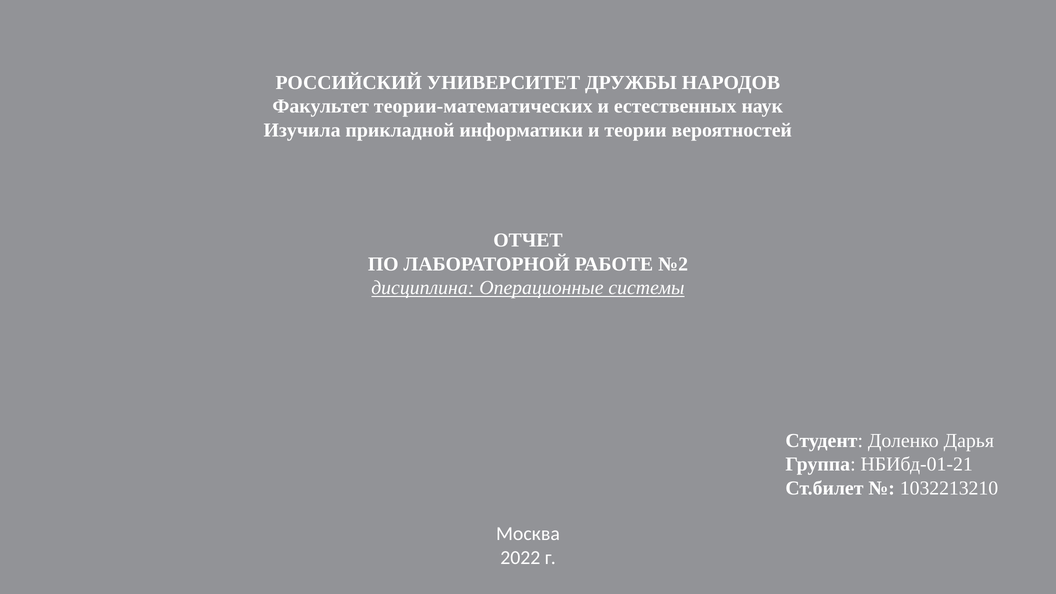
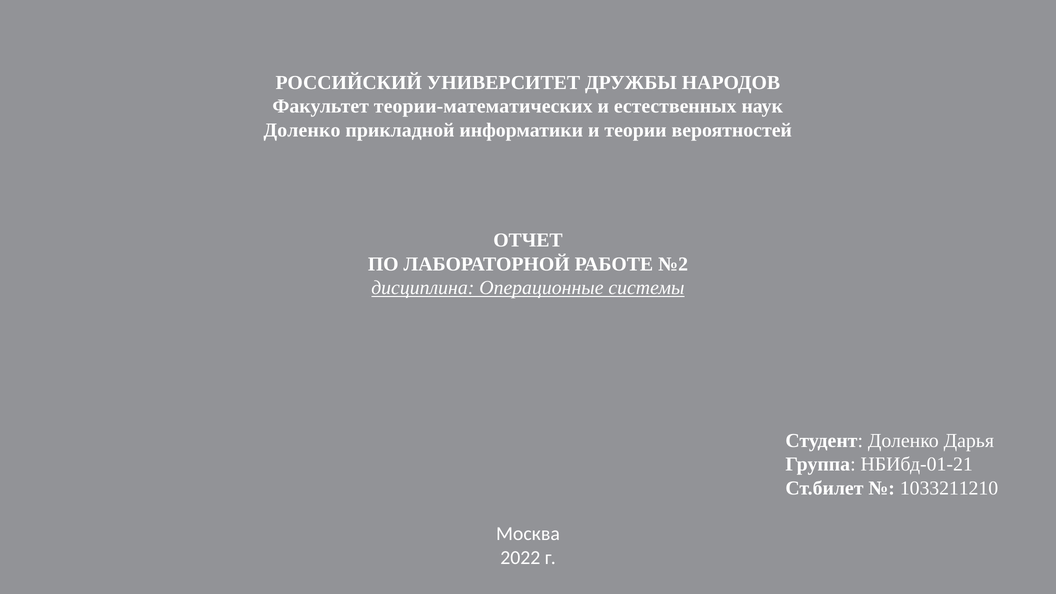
Изучила: Изучила -> Доленко (302, 130)
1032213210: 1032213210 -> 1033211210 (949, 488)
